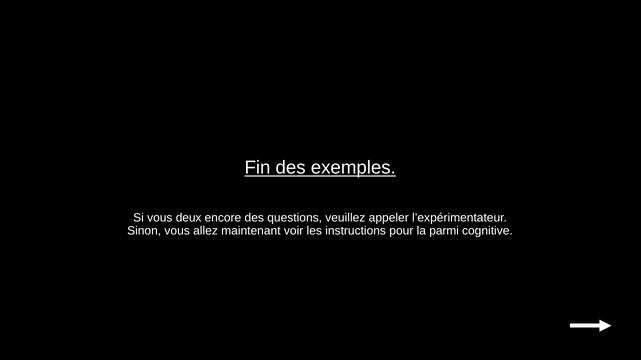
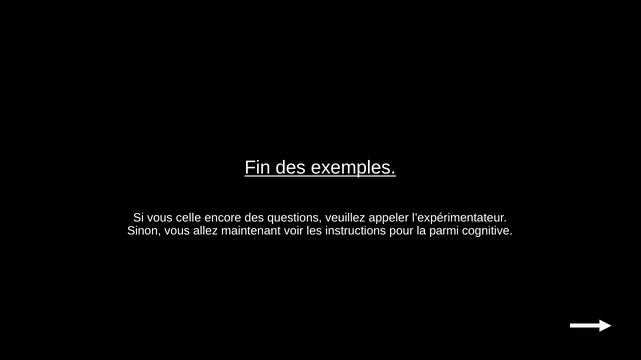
deux: deux -> celle (188, 218)
